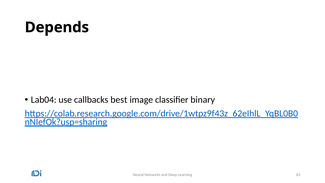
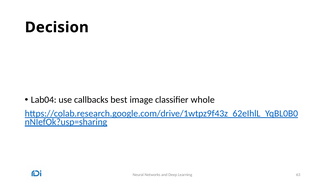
Depends: Depends -> Decision (57, 27)
binary: binary -> whole (203, 100)
